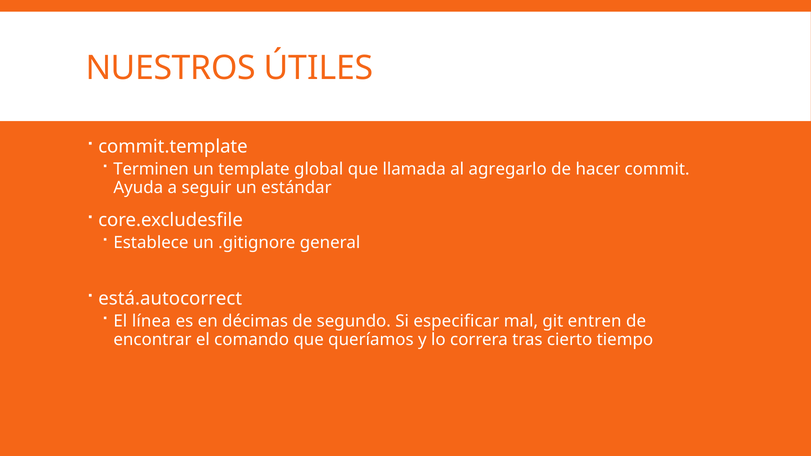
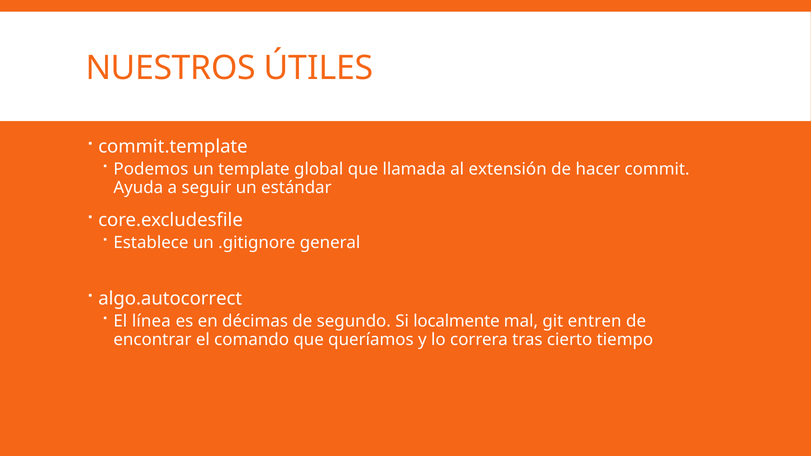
Terminen: Terminen -> Podemos (151, 169)
agregarlo: agregarlo -> extensión (508, 169)
está.autocorrect: está.autocorrect -> algo.autocorrect (170, 299)
especificar: especificar -> localmente (456, 321)
